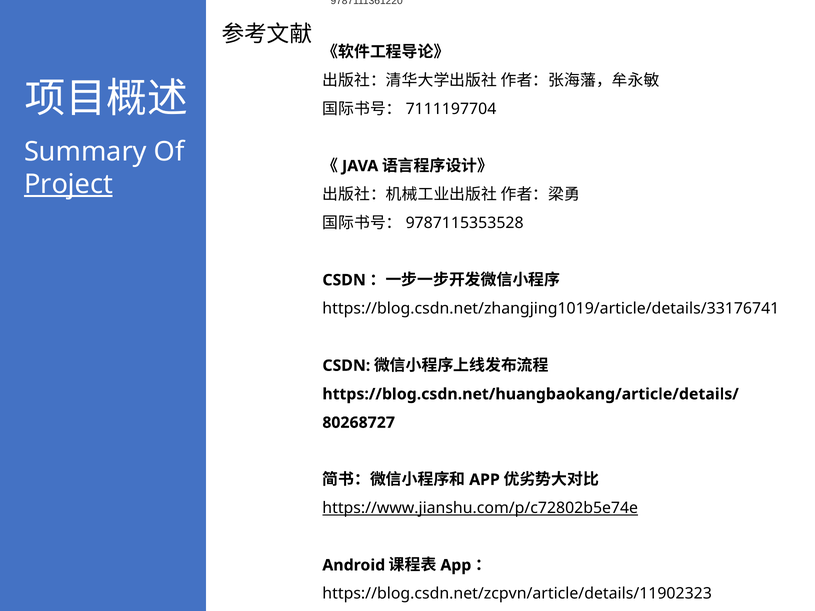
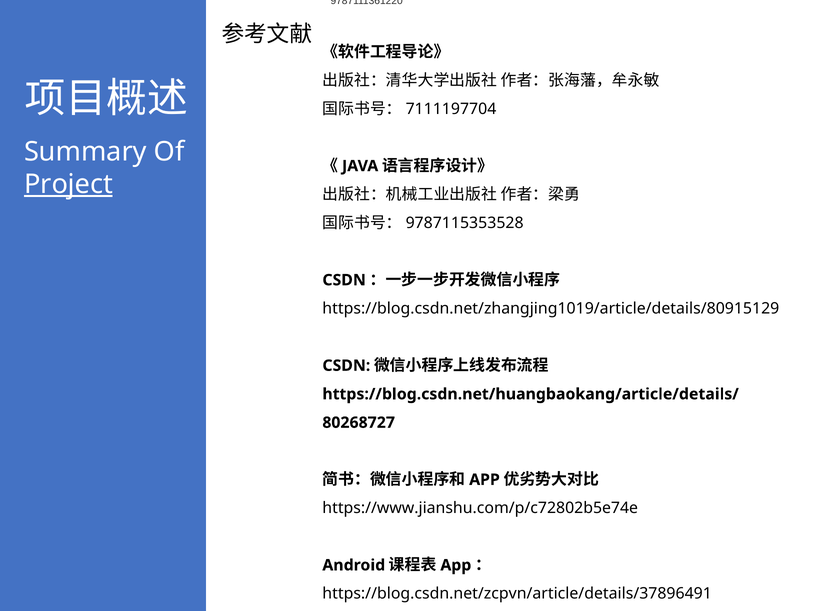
https://blog.csdn.net/zhangjing1019/article/details/33176741: https://blog.csdn.net/zhangjing1019/article/details/33176741 -> https://blog.csdn.net/zhangjing1019/article/details/80915129 (551, 309)
https://www.jianshu.com/p/c72802b5e74e underline: present -> none (480, 508)
https://blog.csdn.net/zcpvn/article/details/11902323: https://blog.csdn.net/zcpvn/article/details/11902323 -> https://blog.csdn.net/zcpvn/article/details/37896491 (517, 594)
